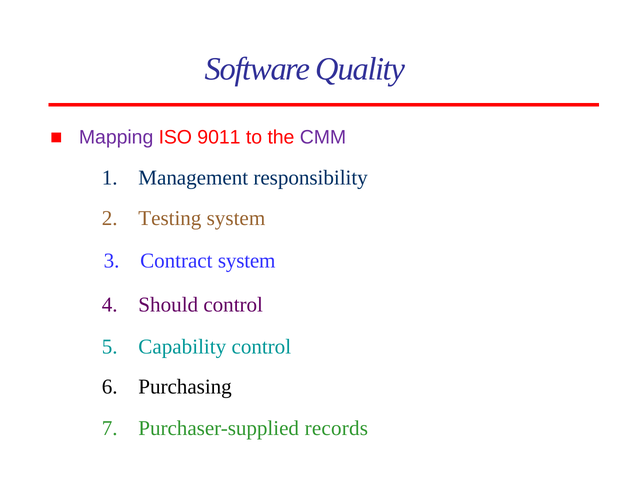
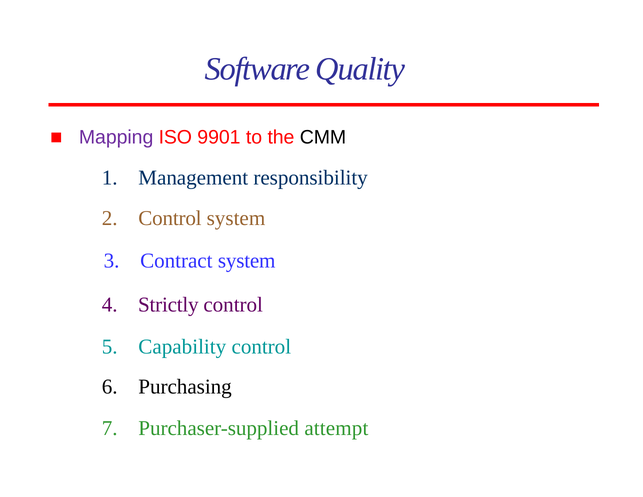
9011: 9011 -> 9901 (219, 137)
CMM colour: purple -> black (323, 137)
Testing: Testing -> Control (170, 218)
Should: Should -> Strictly (168, 305)
records: records -> attempt (336, 428)
